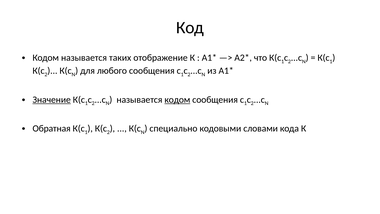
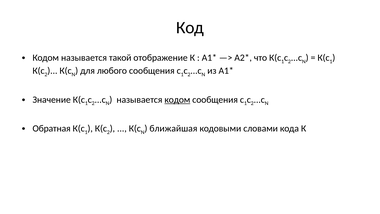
таких: таких -> такой (120, 58)
Значение underline: present -> none (52, 99)
специально: специально -> ближайшая (173, 128)
